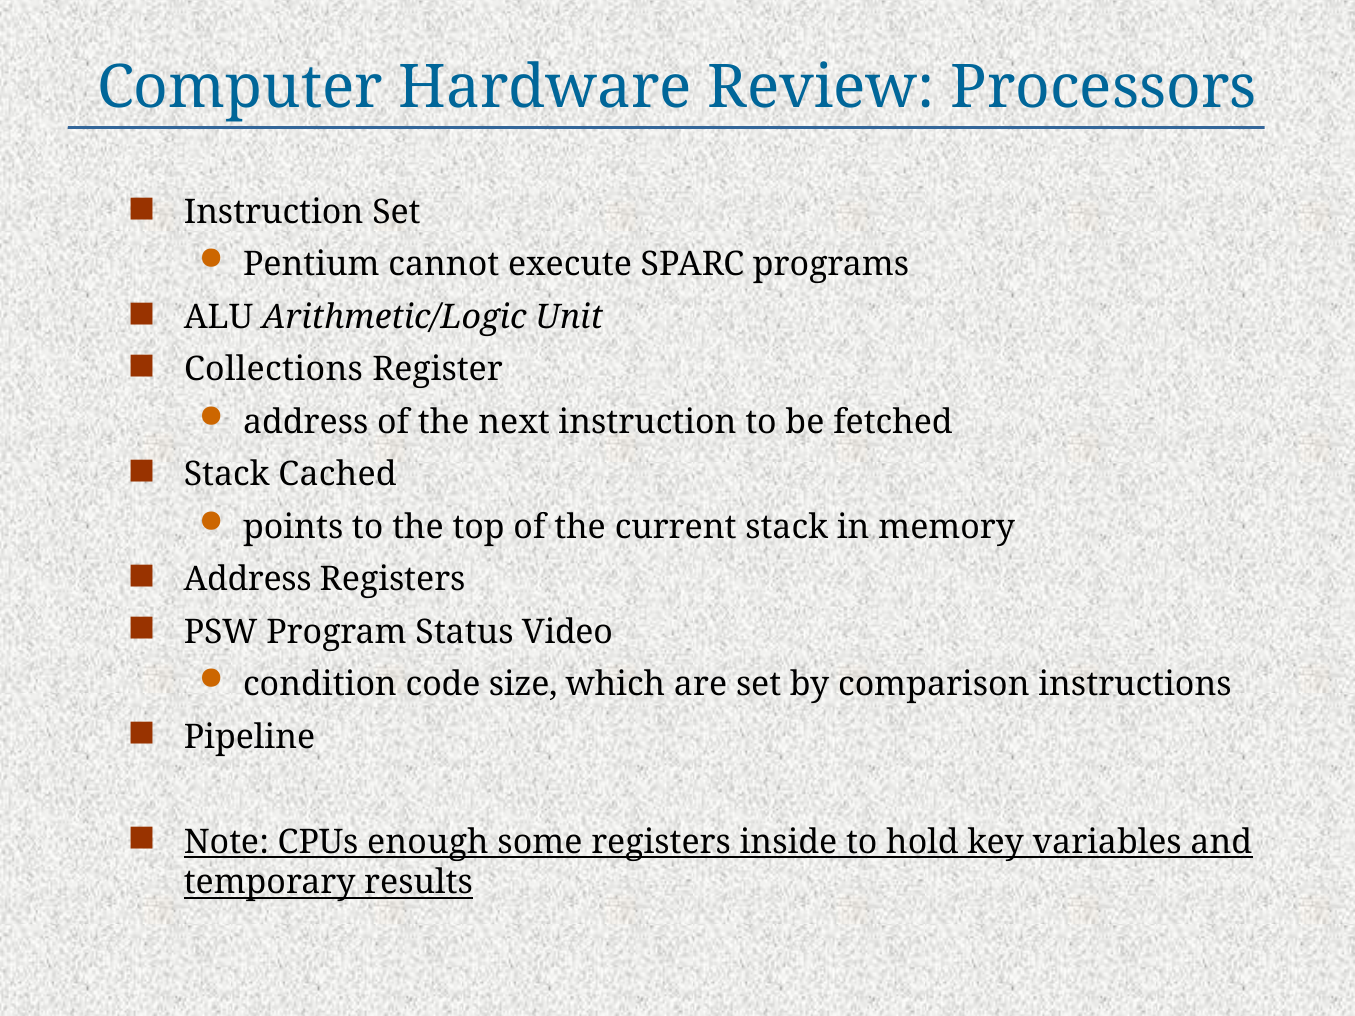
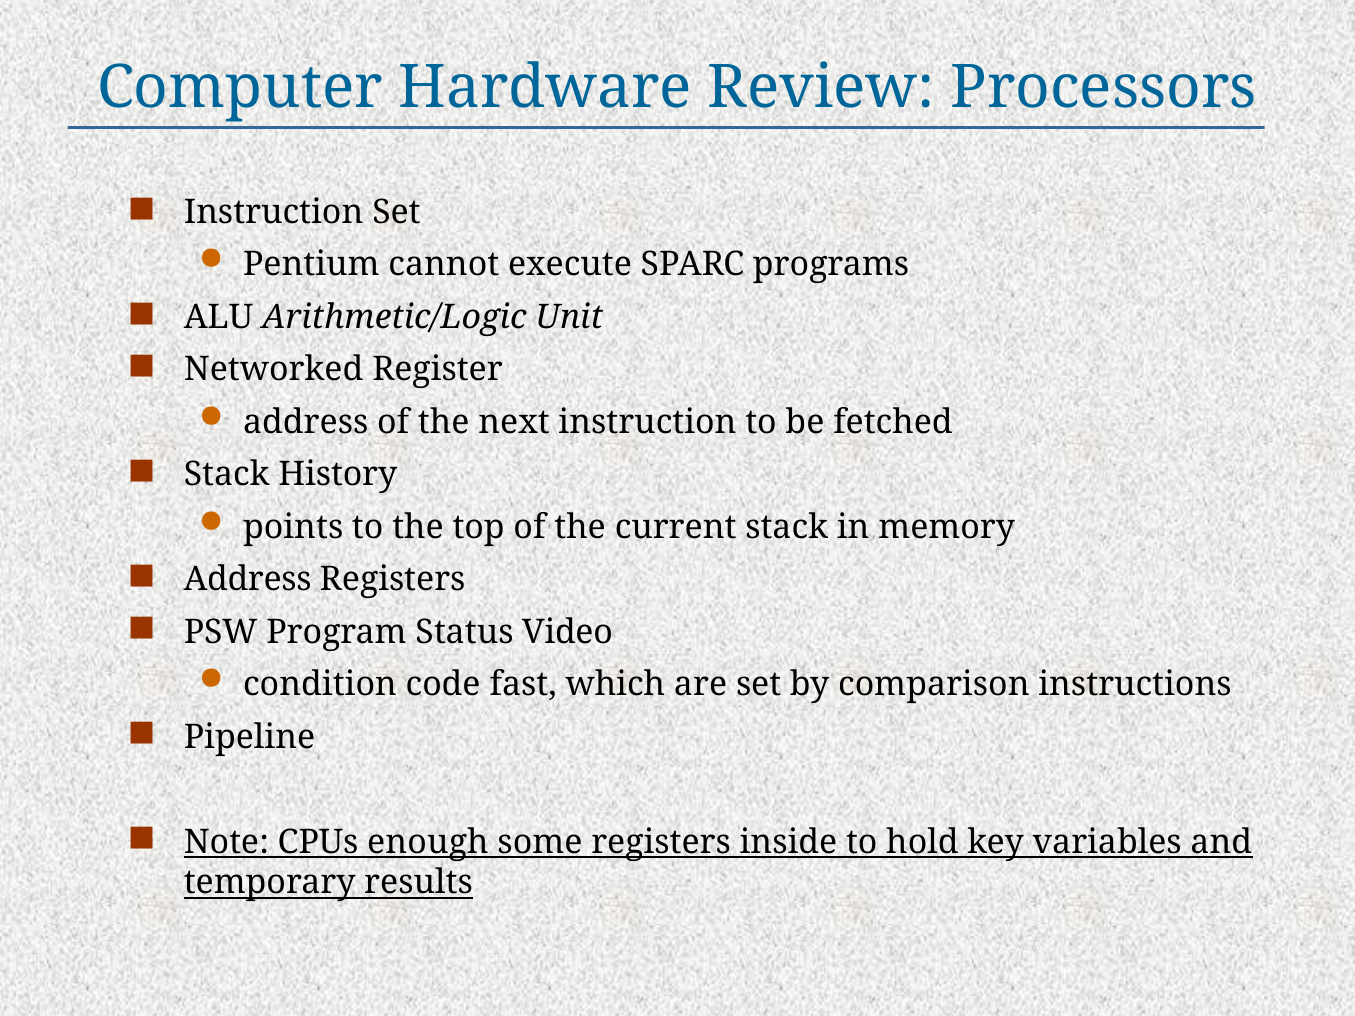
Collections: Collections -> Networked (274, 370)
Cached: Cached -> History (338, 475)
size: size -> fast (523, 685)
